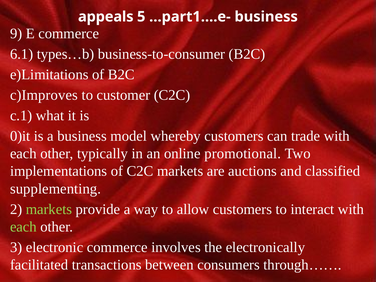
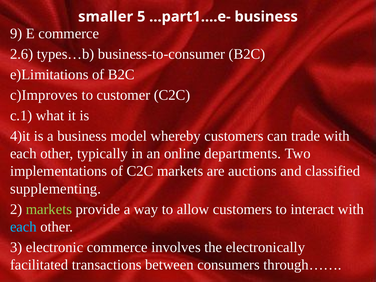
appeals: appeals -> smaller (106, 17)
6.1: 6.1 -> 2.6 (22, 54)
0)it: 0)it -> 4)it (20, 136)
promotional: promotional -> departments (243, 154)
each colour: light green -> light blue (23, 227)
